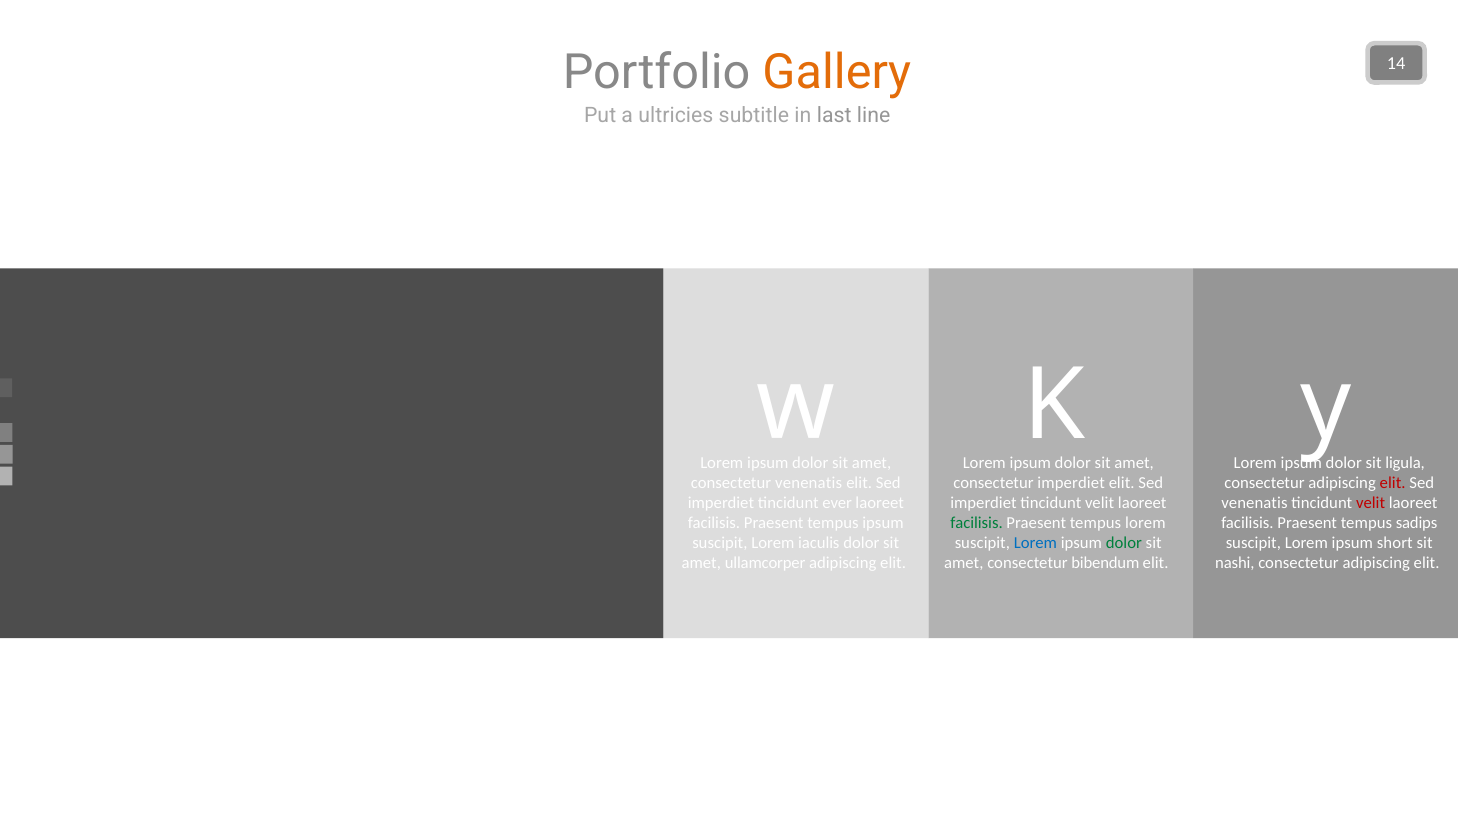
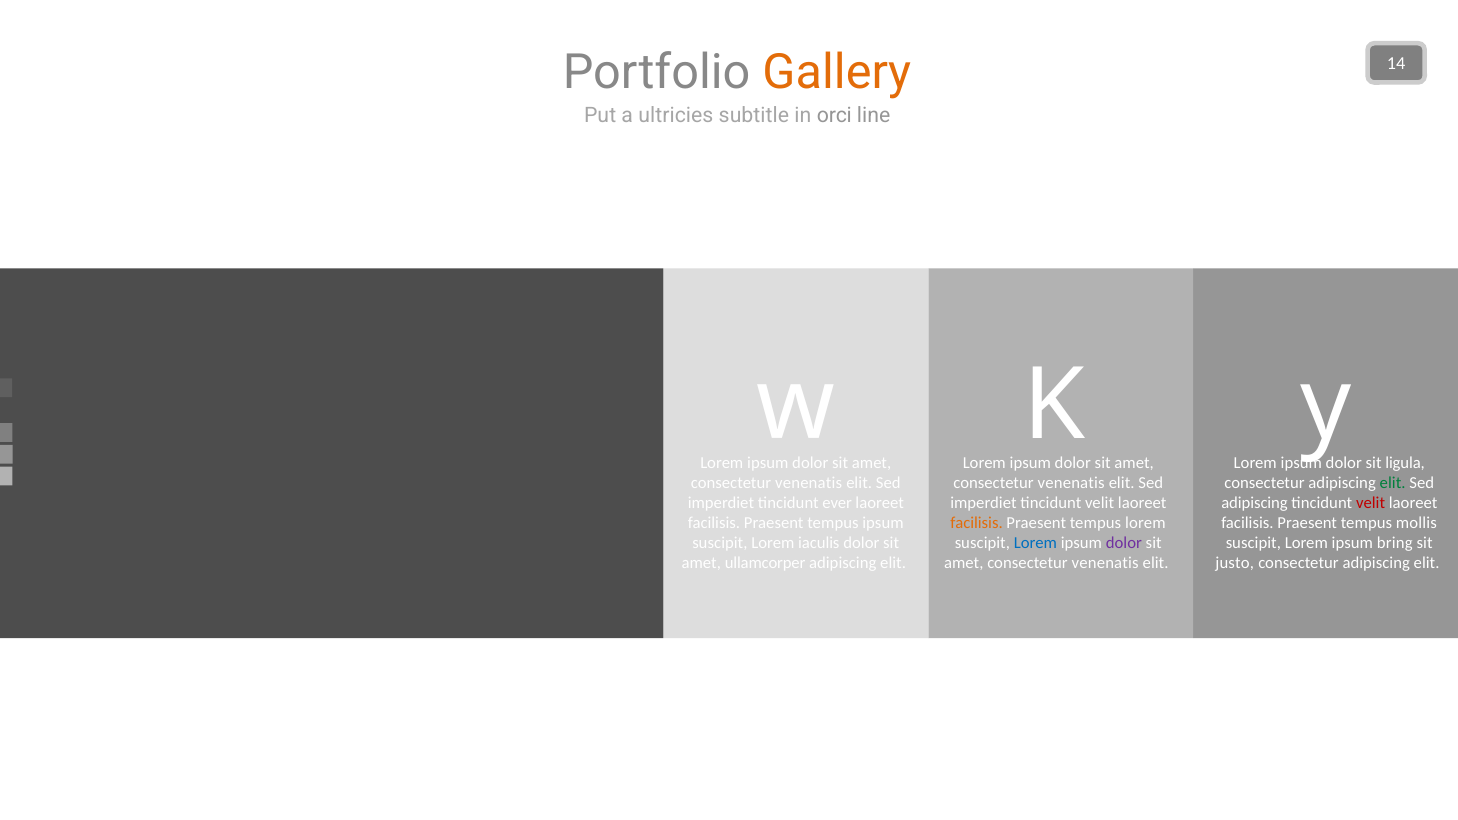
last: last -> orci (834, 115)
imperdiet: imperdiet -> venenatis (1071, 483)
elit colour: red -> green (1393, 483)
venenatis: venenatis -> adipiscing (1255, 503)
facilisis colour: green -> orange (977, 523)
sadips: sadips -> mollis (1416, 523)
dolor colour: green -> purple (1124, 543)
short: short -> bring (1395, 543)
bibendum: bibendum -> venenatis (1105, 563)
nashi: nashi -> justo (1235, 563)
